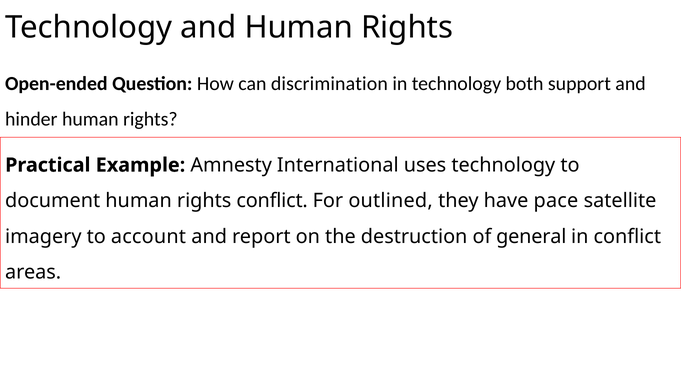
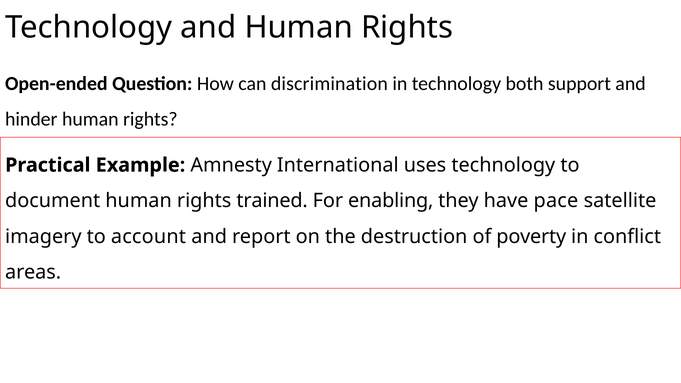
rights conflict: conflict -> trained (272, 201)
outlined: outlined -> enabling (391, 201)
general: general -> poverty (531, 237)
